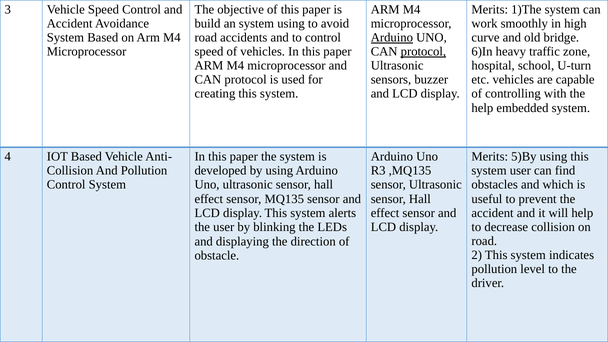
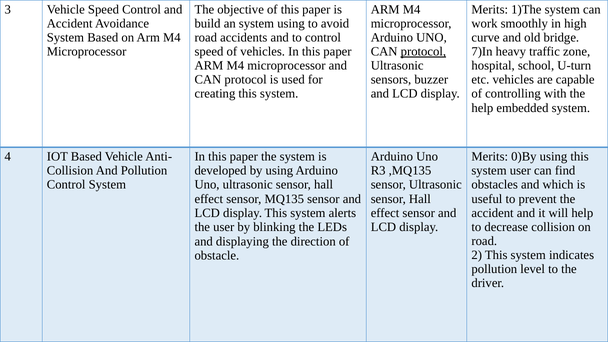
Arduino underline: present -> none (392, 38)
6)In: 6)In -> 7)In (482, 52)
5)By: 5)By -> 0)By (524, 157)
